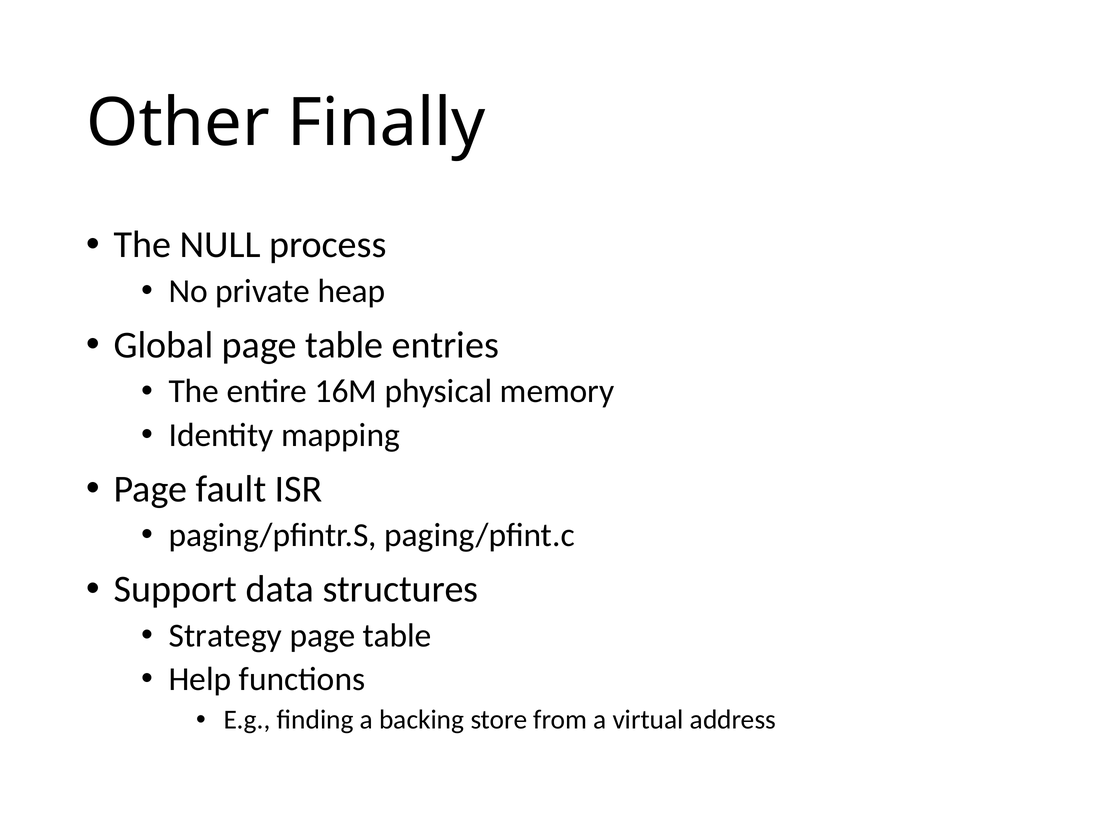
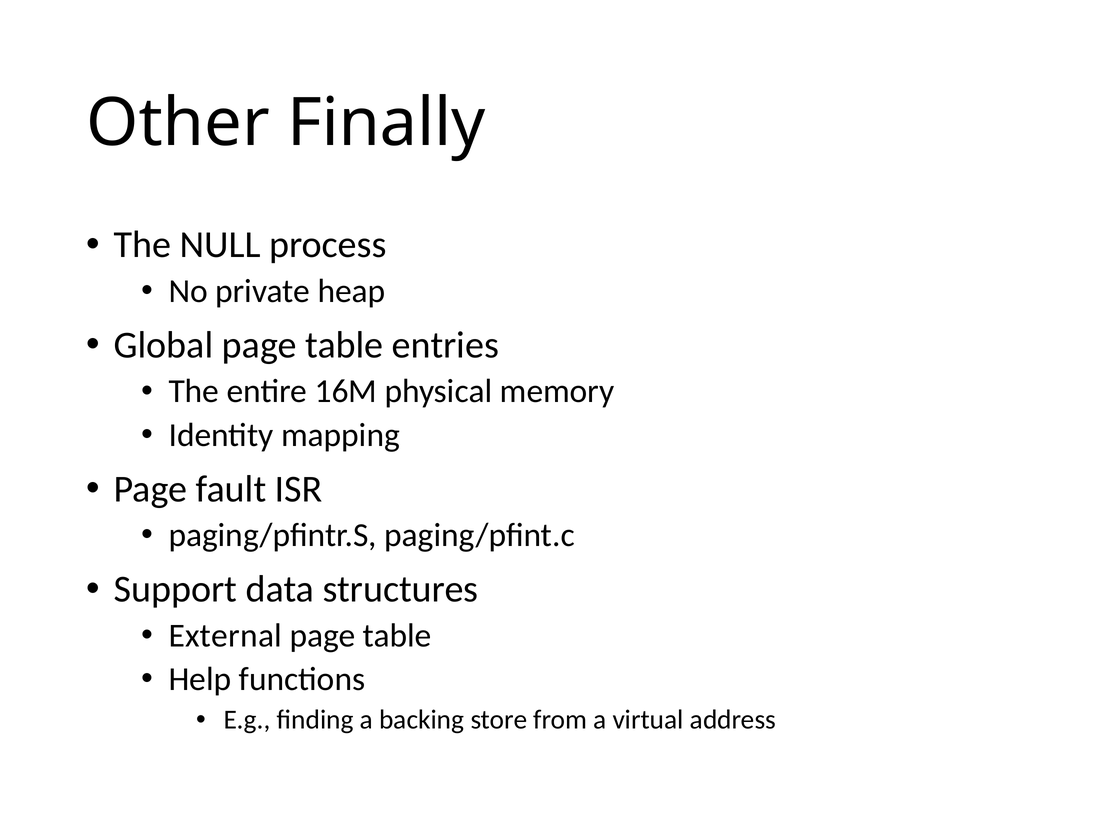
Strategy: Strategy -> External (225, 635)
